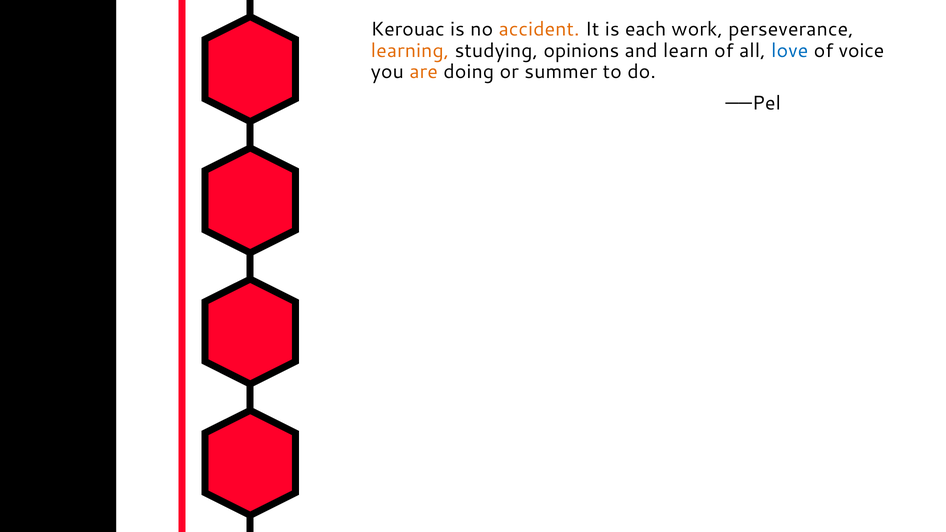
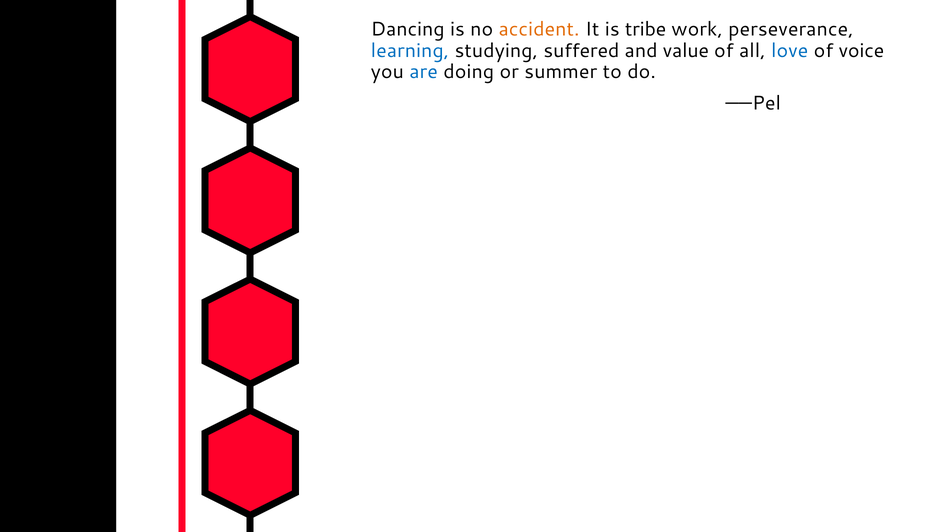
Kerouac: Kerouac -> Dancing (408, 29)
each: each -> tribe (646, 29)
learning colour: orange -> blue (410, 51)
opinions: opinions -> suffered (581, 51)
learn: learn -> value (686, 51)
are colour: orange -> blue (424, 72)
